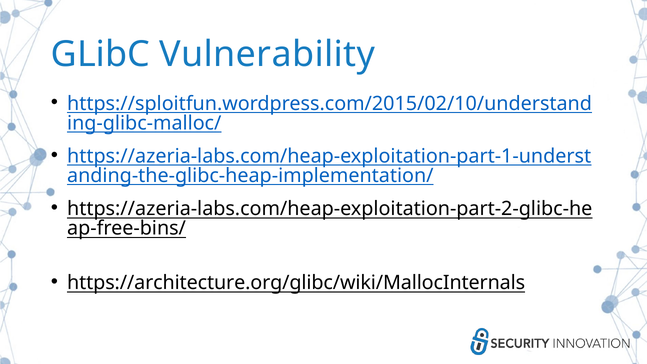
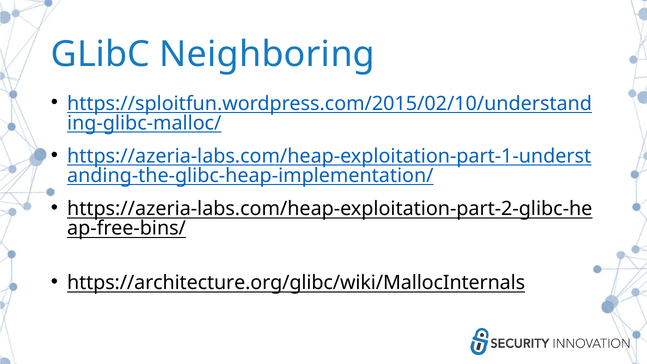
Vulnerability: Vulnerability -> Neighboring (267, 54)
